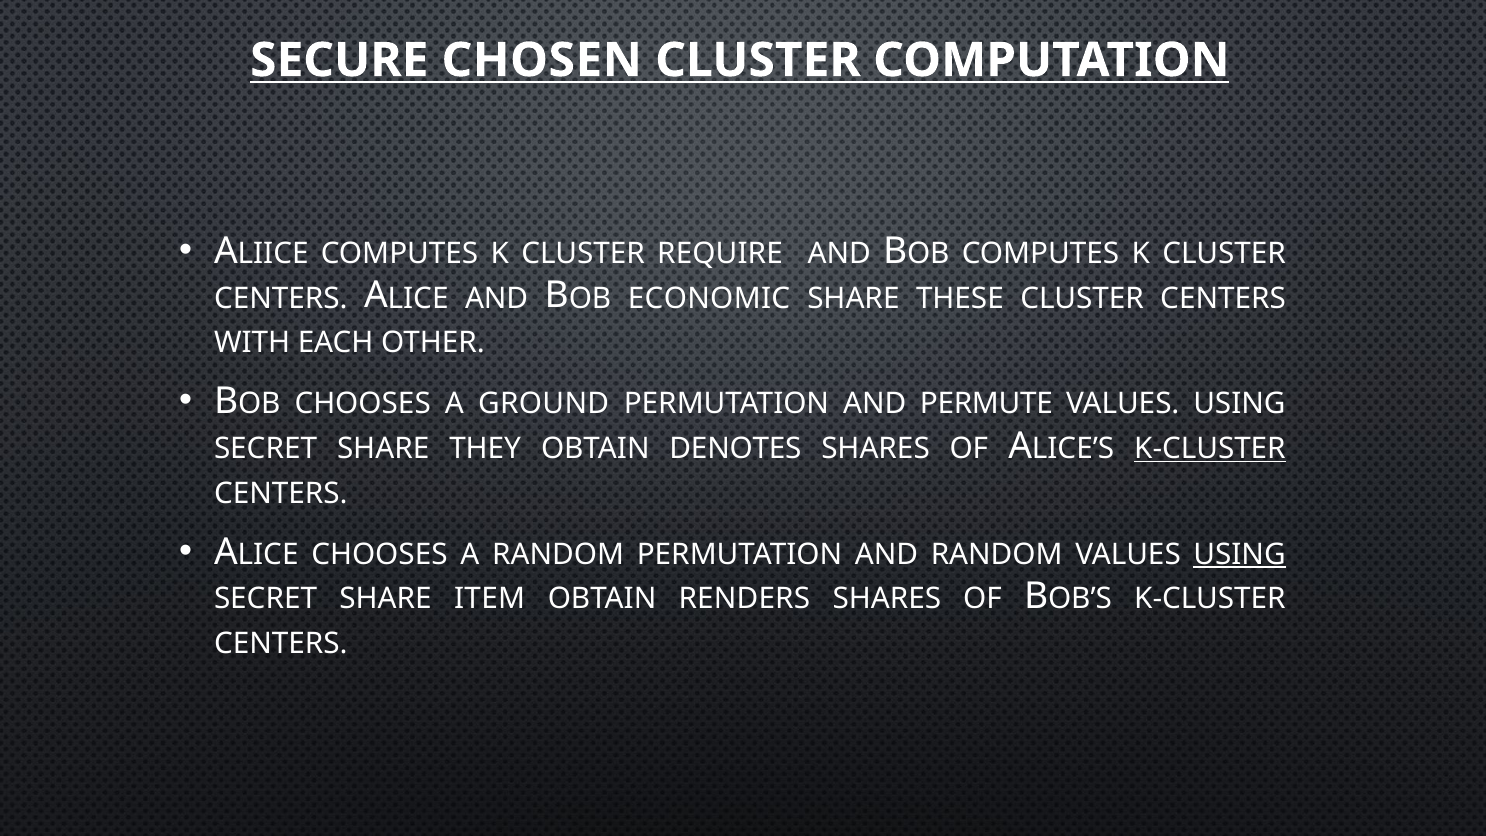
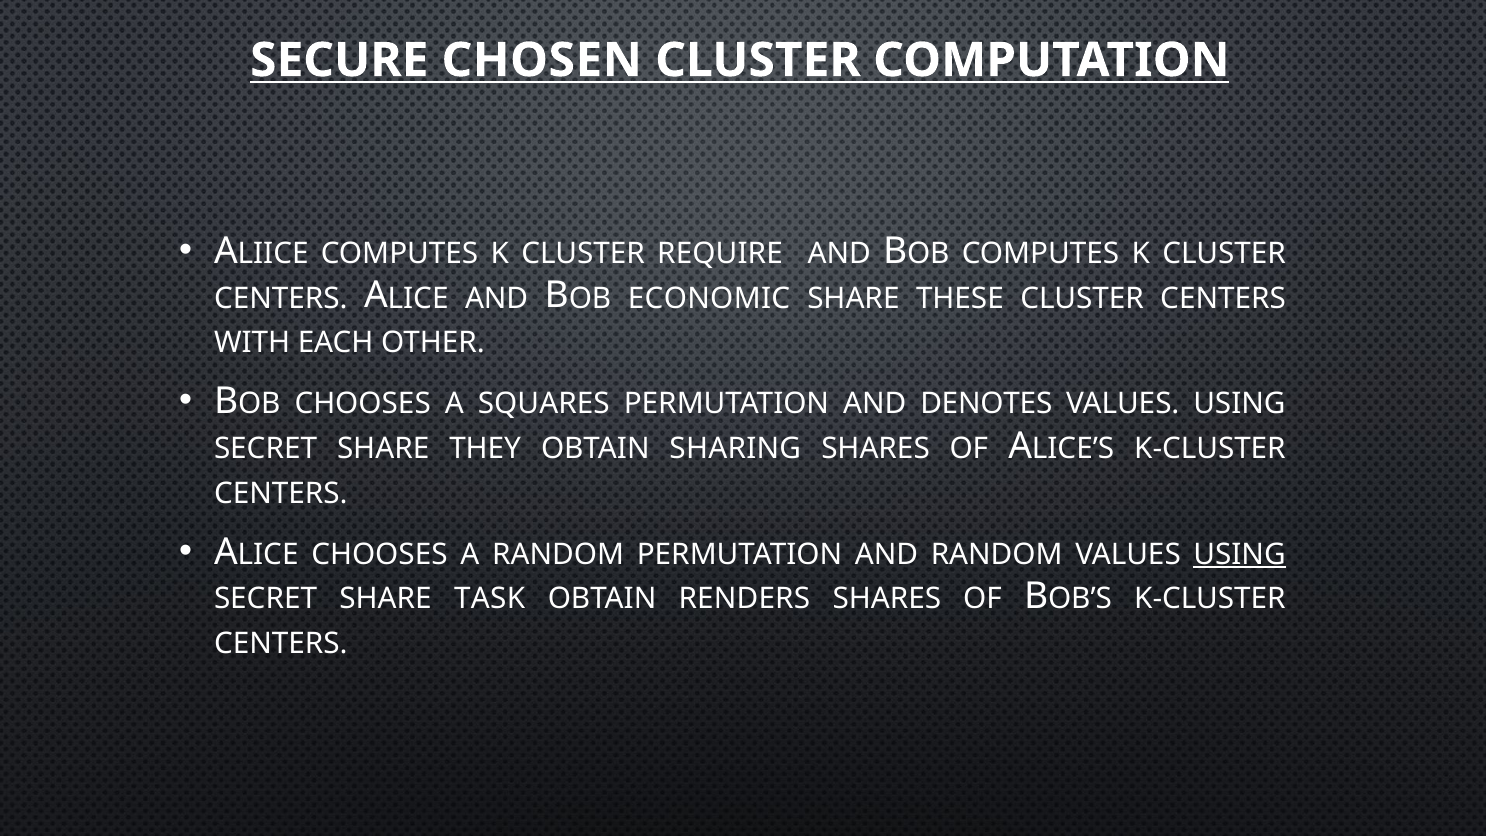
GROUND: GROUND -> SQUARES (544, 404)
PERMUTE: PERMUTE -> DENOTES (986, 404)
DENOTES: DENOTES -> SHARING (735, 449)
K-CLUSTER underline: present -> none (1210, 449)
ITEM: ITEM -> TASK (490, 599)
